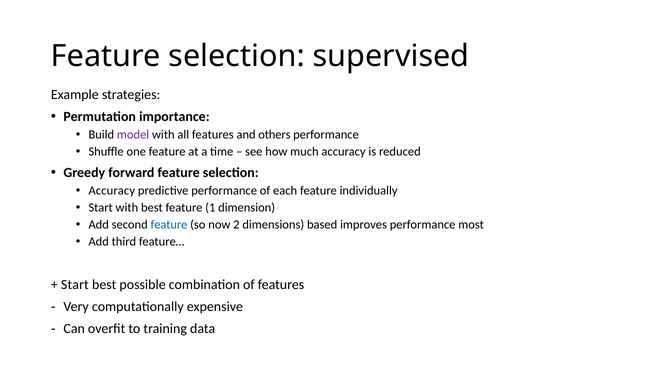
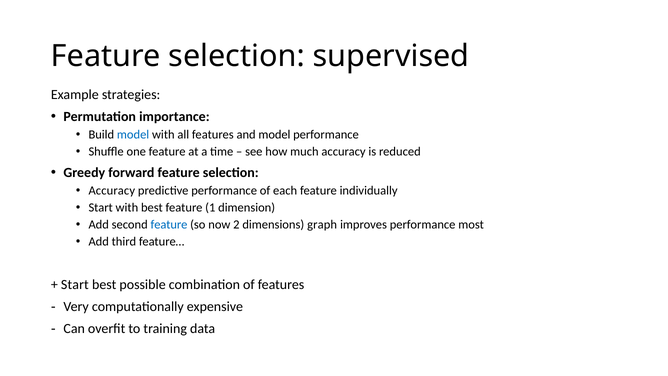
model colour: purple -> blue (133, 134)
and others: others -> model (274, 134)
based: based -> graph (322, 224)
